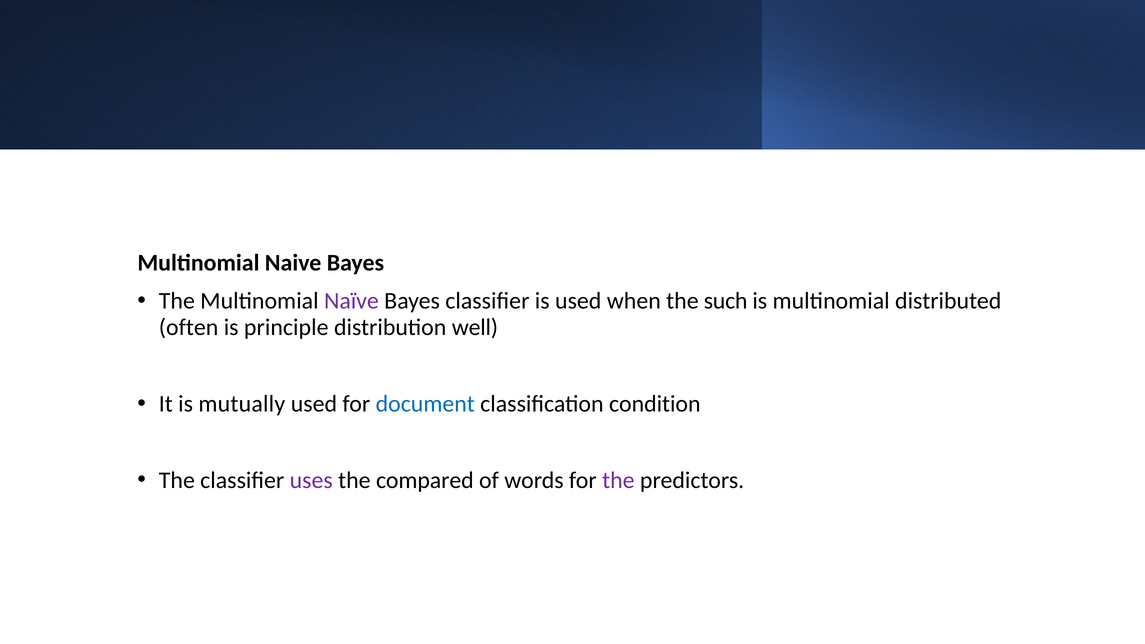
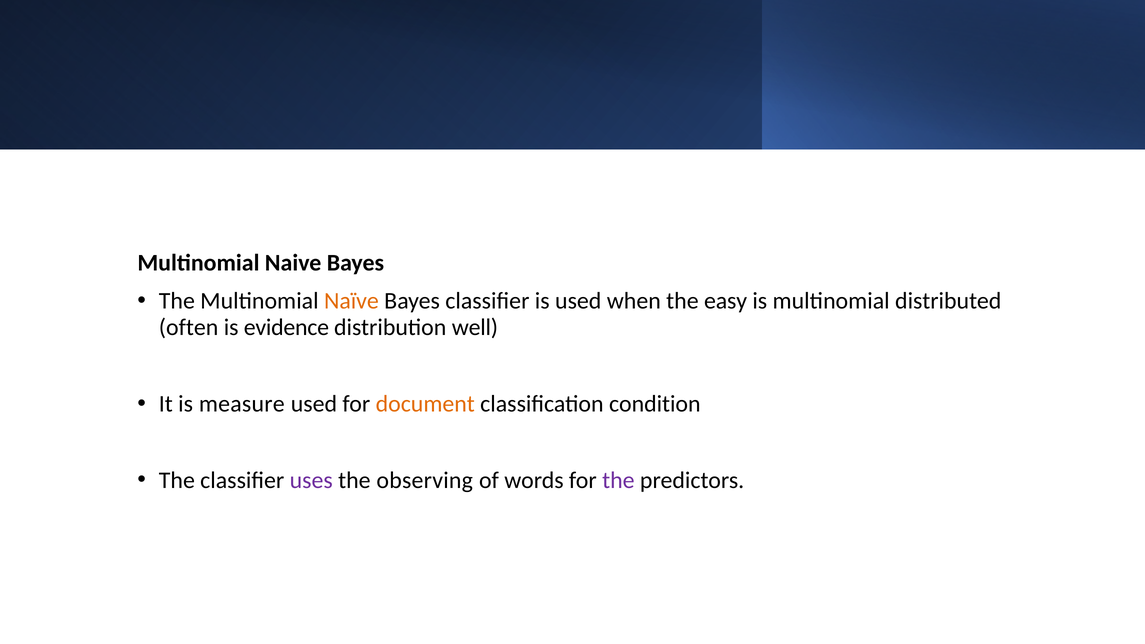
Naïve colour: purple -> orange (351, 301)
such: such -> easy (726, 301)
principle: principle -> evidence (286, 327)
mutually: mutually -> measure (242, 404)
document colour: blue -> orange (425, 404)
compared: compared -> observing (425, 480)
